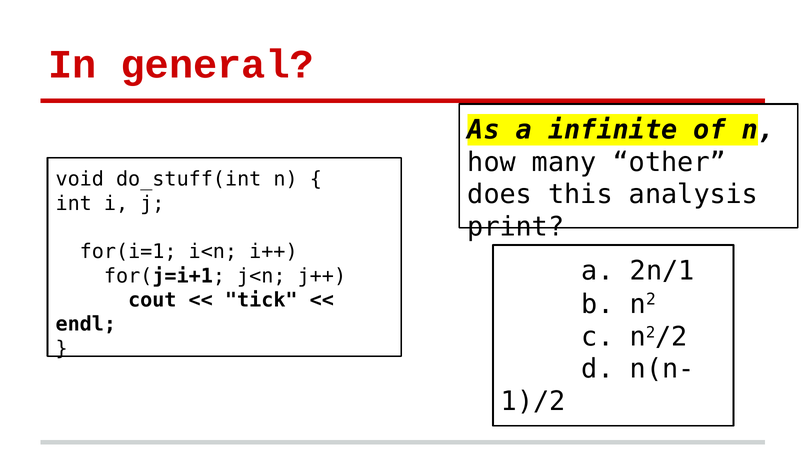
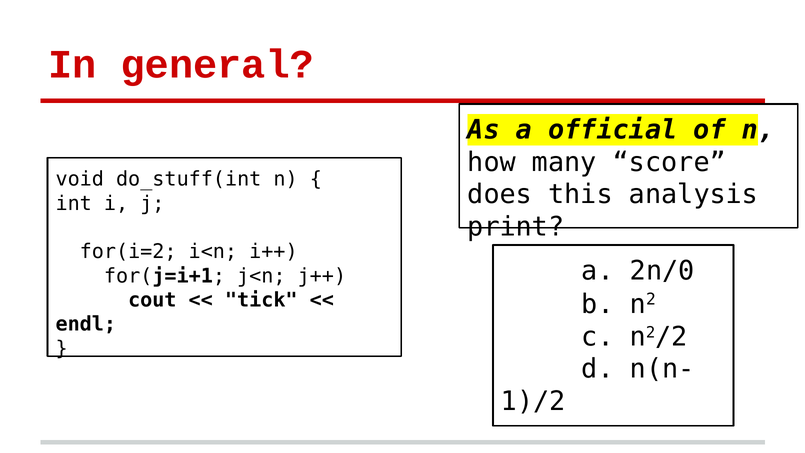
infinite: infinite -> official (613, 130)
other: other -> score (669, 162)
for(i=1: for(i=1 -> for(i=2 (128, 252)
2n/1: 2n/1 -> 2n/0 (662, 271)
